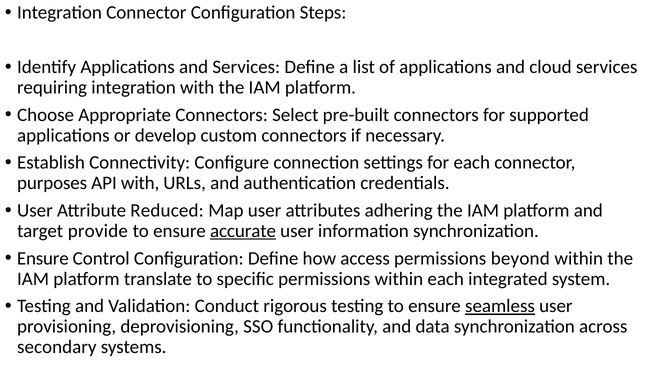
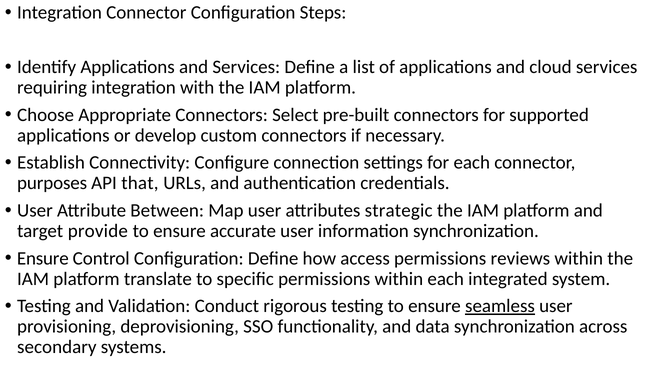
API with: with -> that (140, 184)
Reduced: Reduced -> Between (167, 211)
adhering: adhering -> strategic (399, 211)
accurate underline: present -> none (243, 231)
beyond: beyond -> reviews (520, 259)
